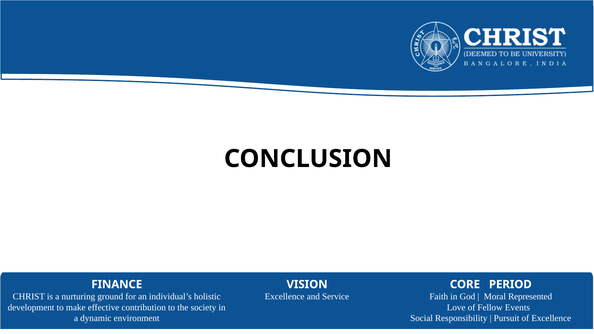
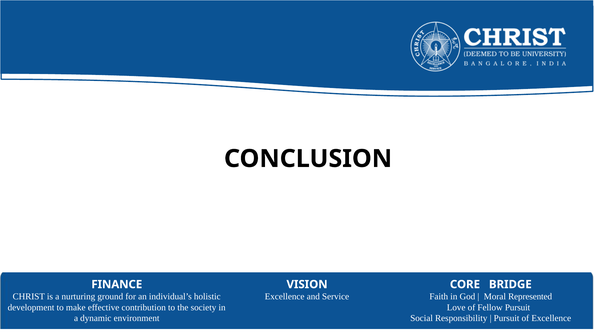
PERIOD: PERIOD -> BRIDGE (510, 284)
Fellow Events: Events -> Pursuit (518, 307)
